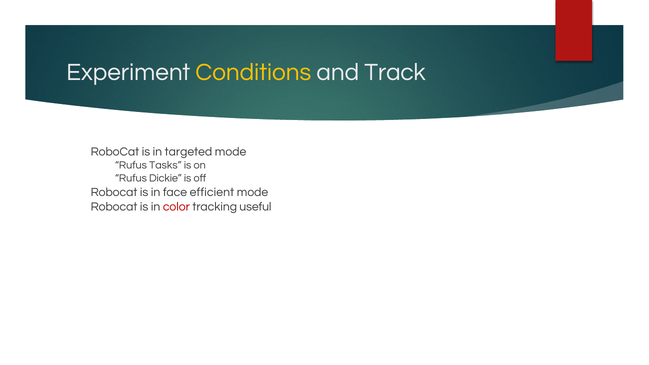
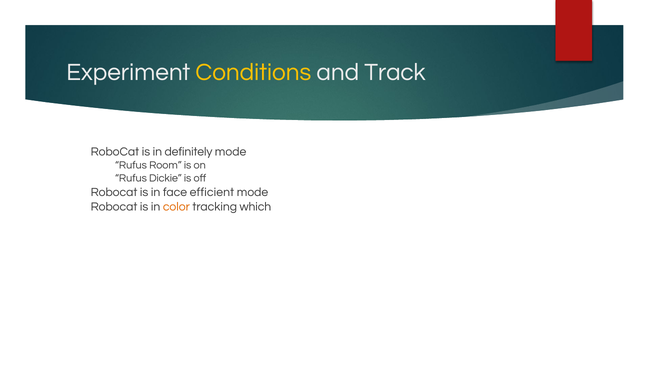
targeted: targeted -> definitely (189, 152)
Tasks: Tasks -> Room (165, 165)
color colour: red -> orange (176, 207)
useful: useful -> which (255, 207)
